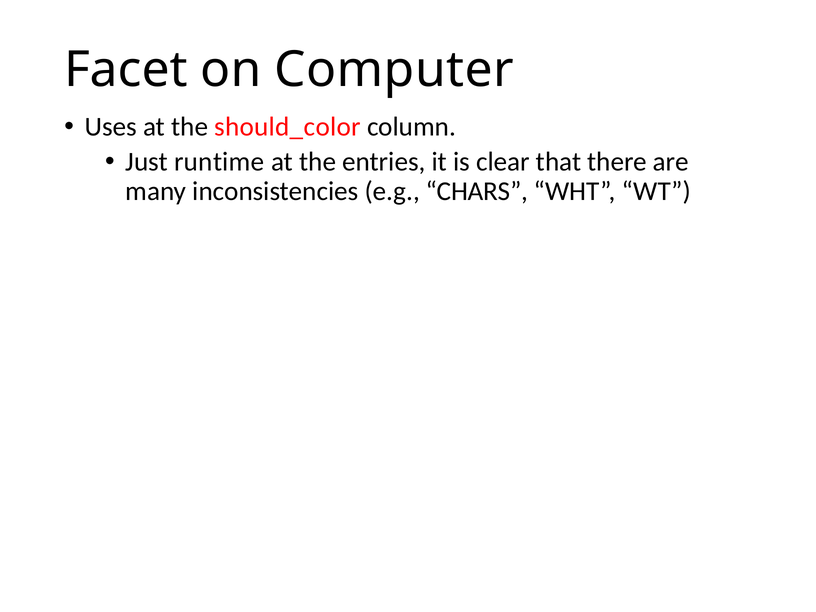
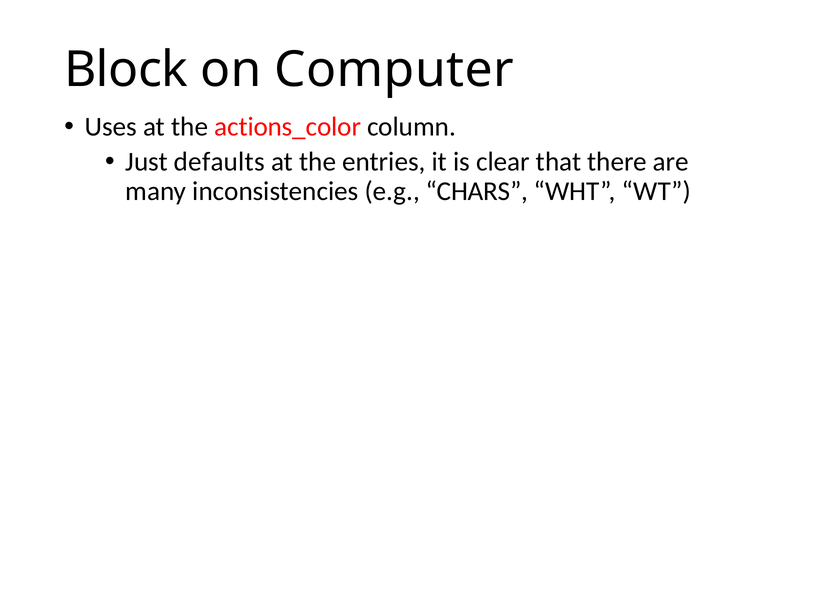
Facet: Facet -> Block (126, 70)
should_color: should_color -> actions_color (288, 127)
runtime: runtime -> defaults (219, 162)
